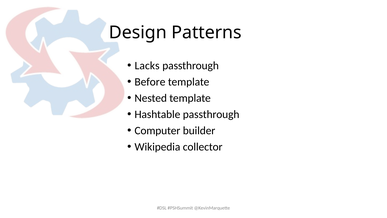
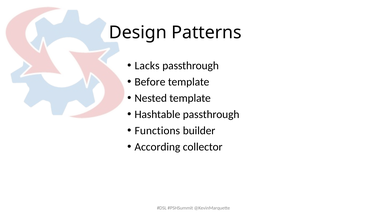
Computer: Computer -> Functions (157, 130)
Wikipedia: Wikipedia -> According (157, 147)
